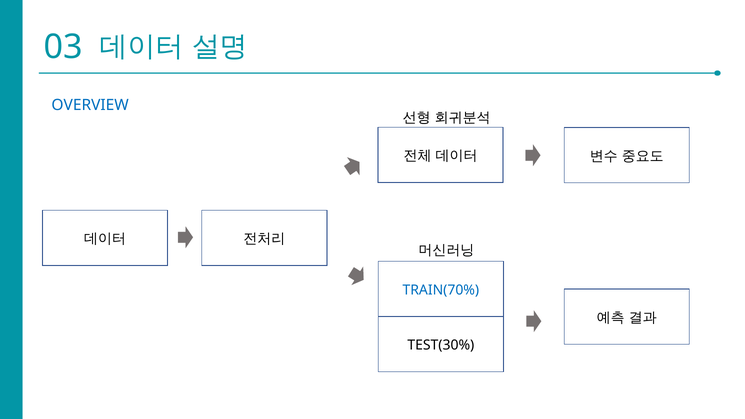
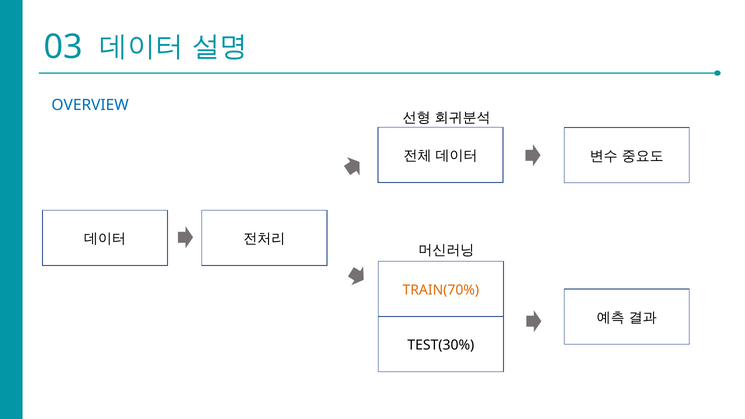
TRAIN(70% colour: blue -> orange (441, 290)
